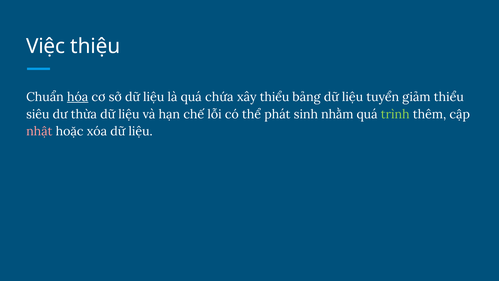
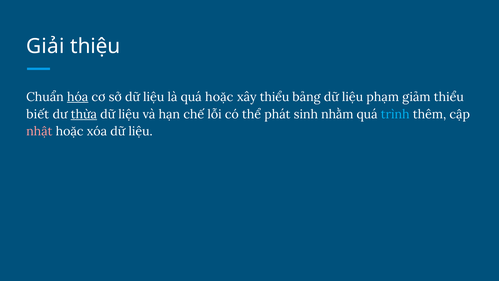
Việc: Việc -> Giải (45, 46)
quá chứa: chứa -> hoặc (219, 97)
tuyển: tuyển -> phạm (383, 97)
siêu: siêu -> biết (38, 114)
thừa underline: none -> present (84, 114)
trình colour: light green -> light blue (395, 114)
